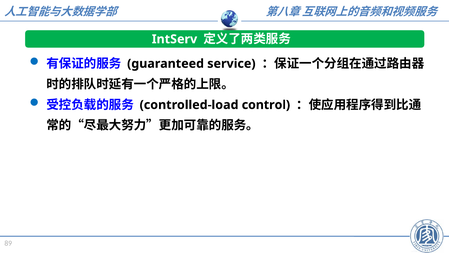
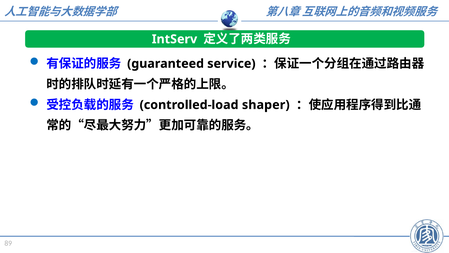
control: control -> shaper (266, 105)
